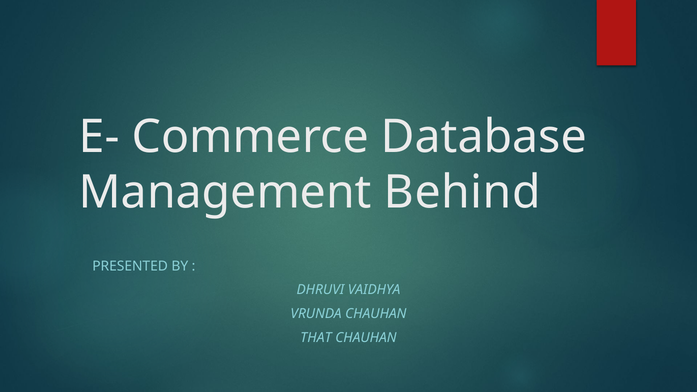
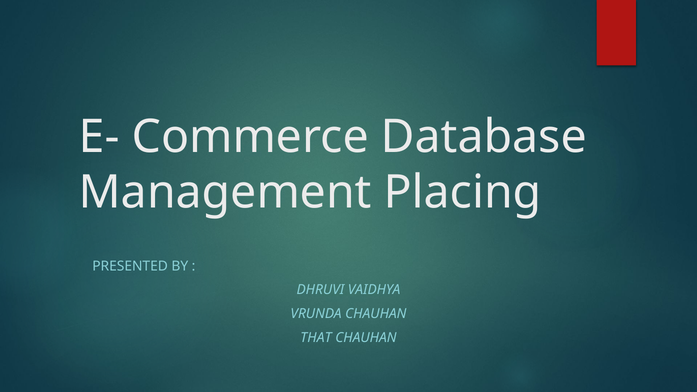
Behind: Behind -> Placing (463, 193)
